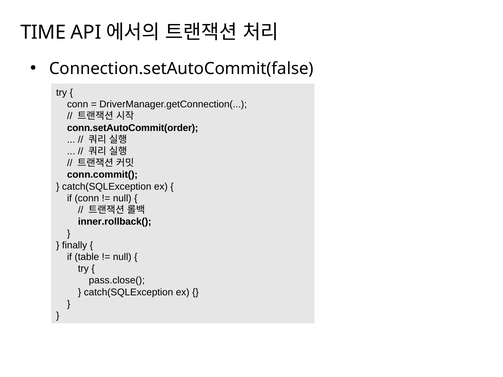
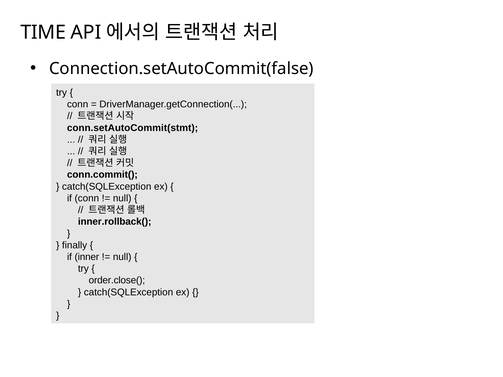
conn.setAutoCommit(order: conn.setAutoCommit(order -> conn.setAutoCommit(stmt (133, 128)
table: table -> inner (87, 257)
pass.close(: pass.close( -> order.close( (117, 281)
